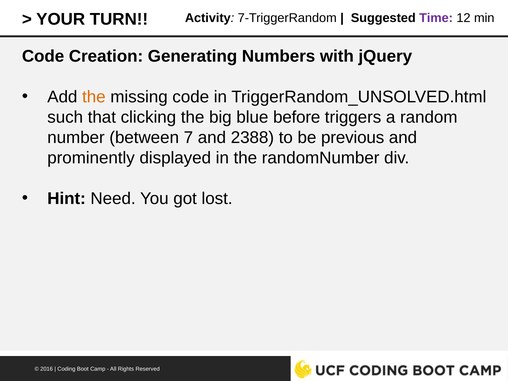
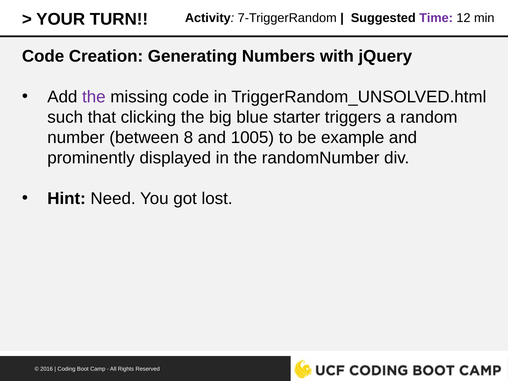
the colour: orange -> purple (94, 97)
before: before -> starter (297, 117)
7: 7 -> 8 (188, 137)
2388: 2388 -> 1005 (252, 137)
previous: previous -> example (353, 137)
